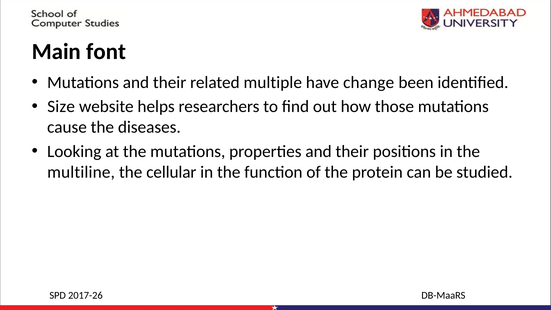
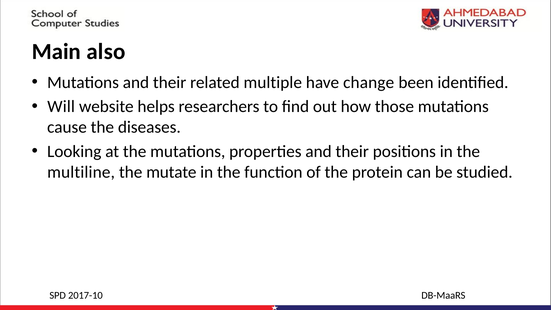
font: font -> also (106, 52)
Size: Size -> Will (61, 107)
cellular: cellular -> mutate (171, 172)
2017-26: 2017-26 -> 2017-10 (85, 296)
